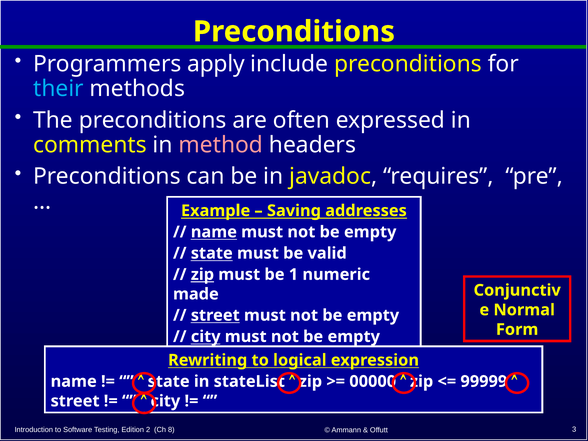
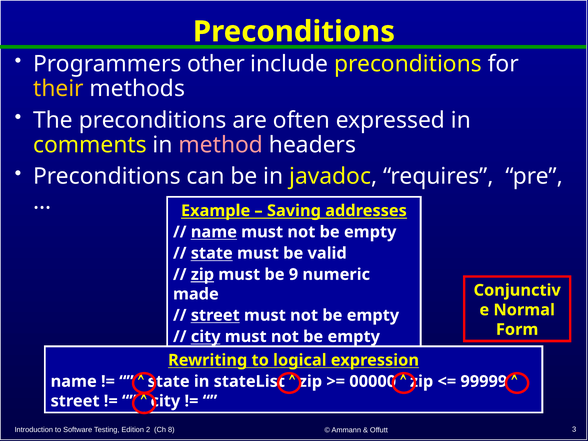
apply: apply -> other (216, 64)
their colour: light blue -> yellow (58, 89)
1: 1 -> 9 (293, 274)
